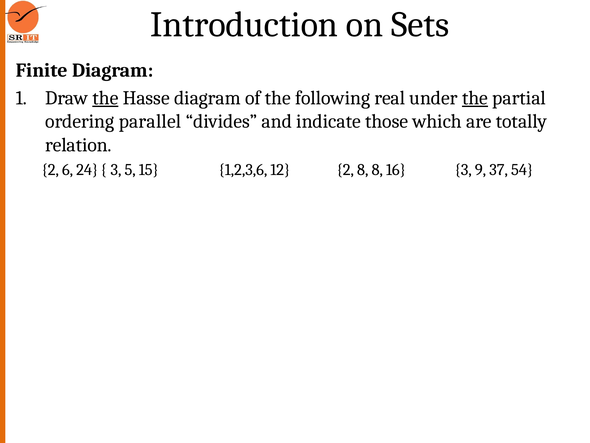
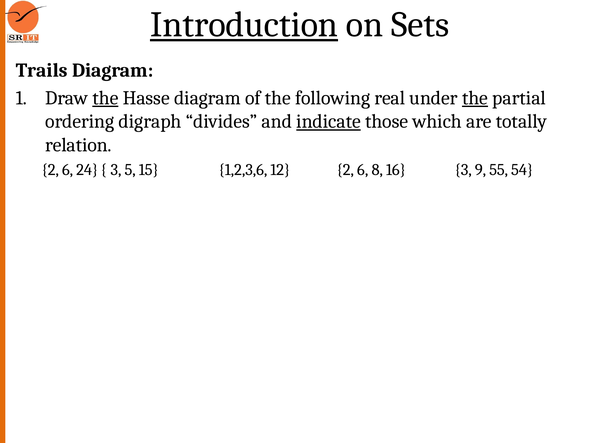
Introduction underline: none -> present (244, 25)
Finite: Finite -> Trails (42, 70)
parallel: parallel -> digraph (150, 121)
indicate underline: none -> present (329, 121)
12 2 8: 8 -> 6 (363, 170)
37: 37 -> 55 (499, 170)
